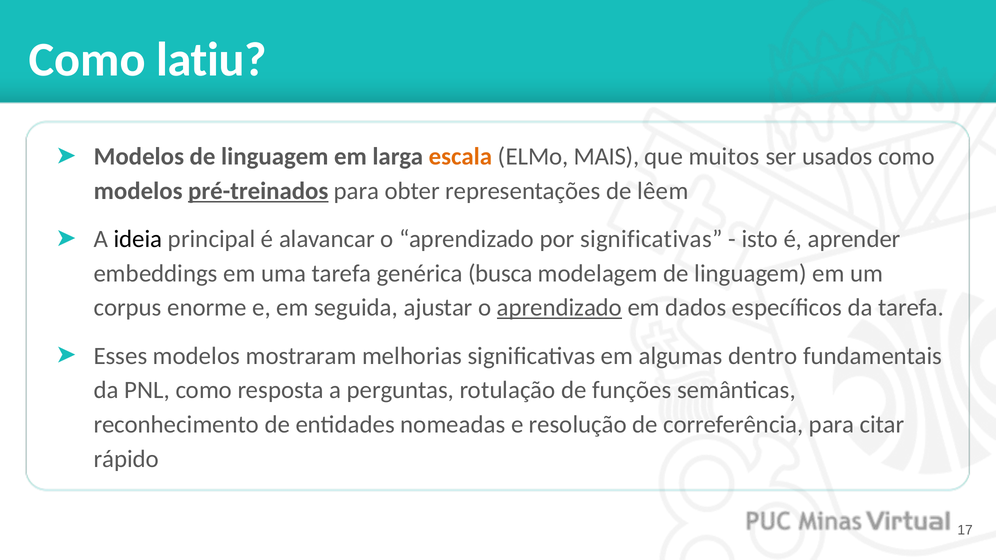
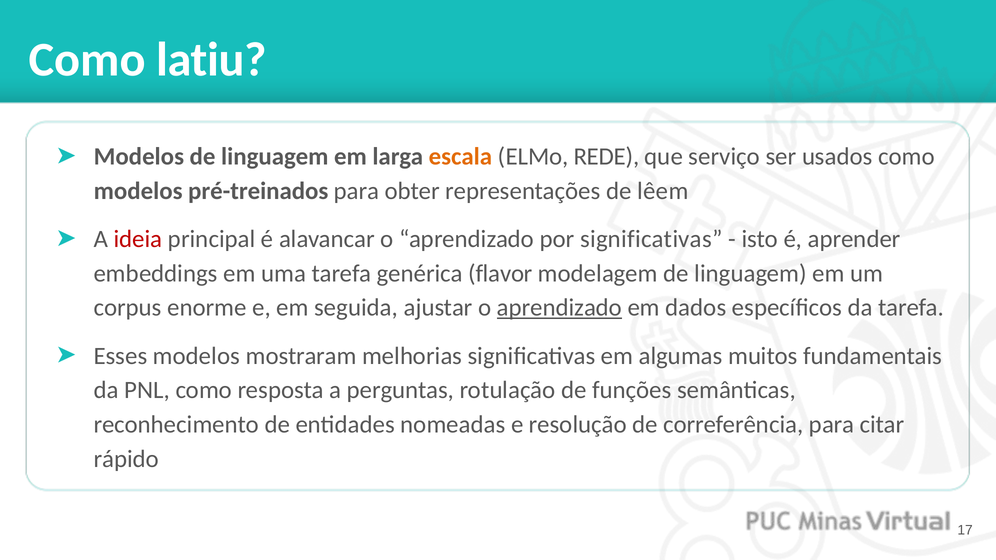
MAIS: MAIS -> REDE (606, 157)
muitos: muitos -> serviço (724, 157)
pré-treinados underline: present -> none (258, 191)
ideia colour: black -> red (138, 239)
busca: busca -> flavor (500, 274)
dentro: dentro -> muitos (763, 356)
